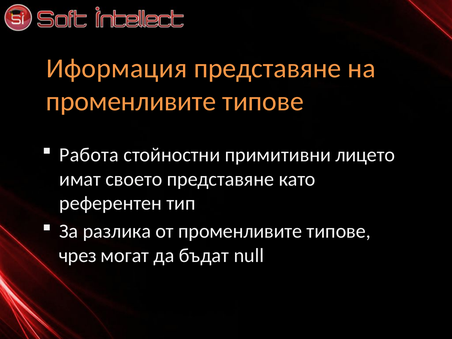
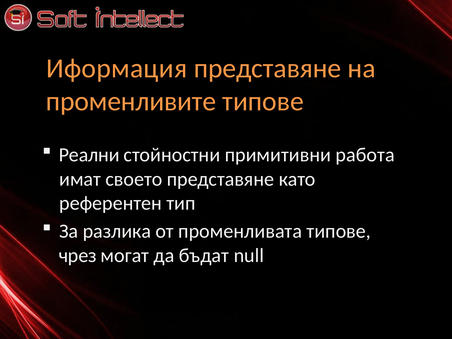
Работа: Работа -> Реални (89, 155)
лицето: лицето -> работа (365, 155)
от променливите: променливите -> променливата (240, 231)
